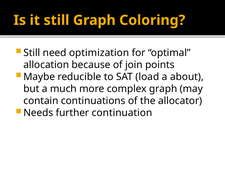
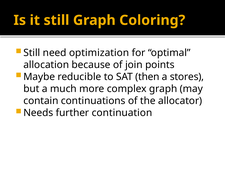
load: load -> then (147, 77)
about: about -> stores (187, 77)
